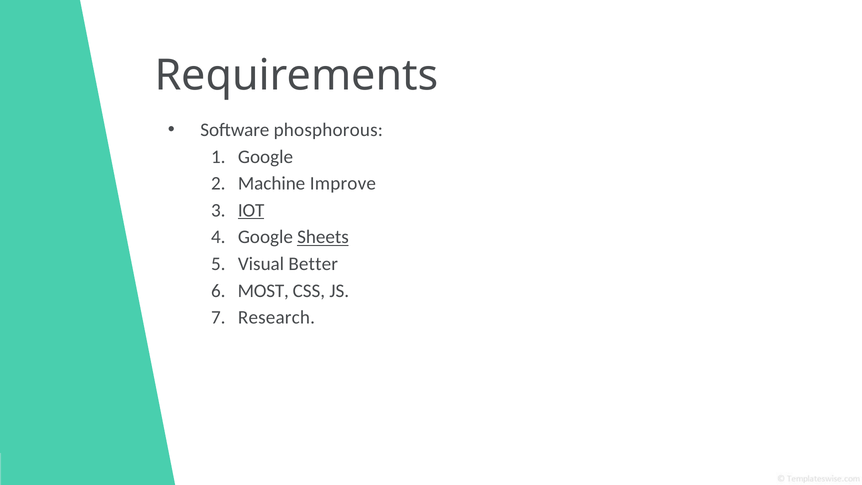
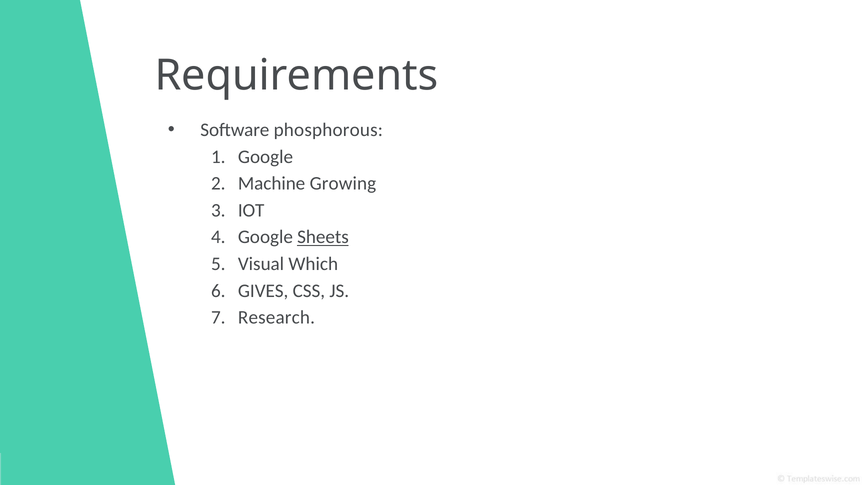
Improve: Improve -> Growing (343, 183)
IOT underline: present -> none (251, 210)
Better: Better -> Which (313, 264)
MOST: MOST -> GIVES (263, 291)
